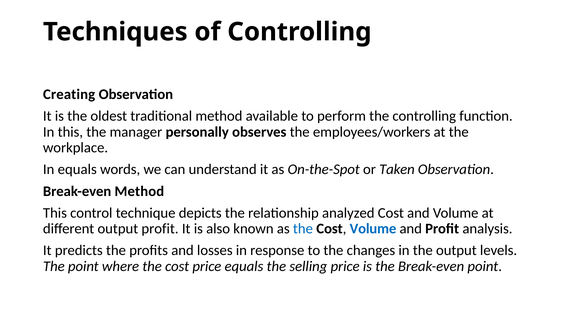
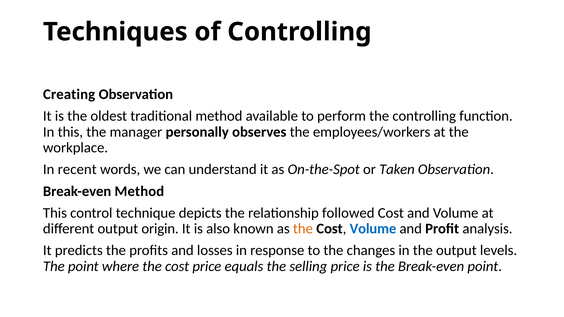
In equals: equals -> recent (77, 170)
analyzed: analyzed -> followed (348, 213)
output profit: profit -> origin (160, 229)
the colour: blue -> orange (303, 229)
